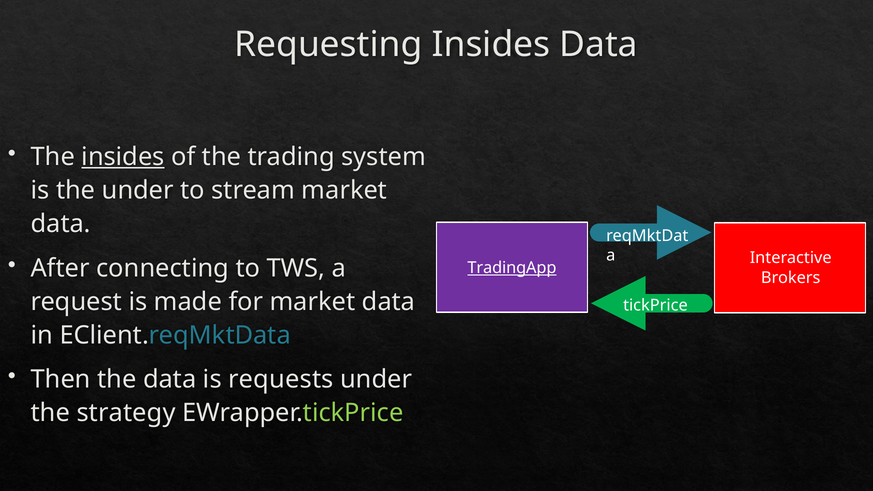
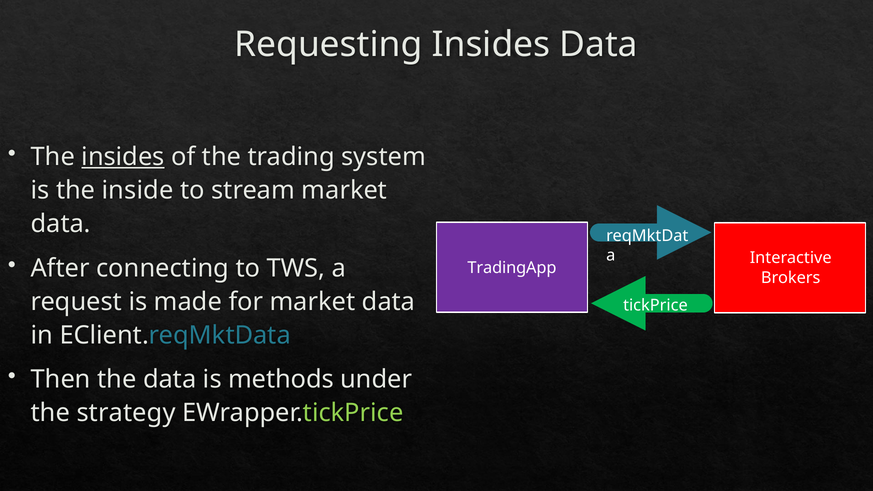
the under: under -> inside (138, 191)
TradingApp underline: present -> none (512, 268)
requests: requests -> methods (281, 379)
